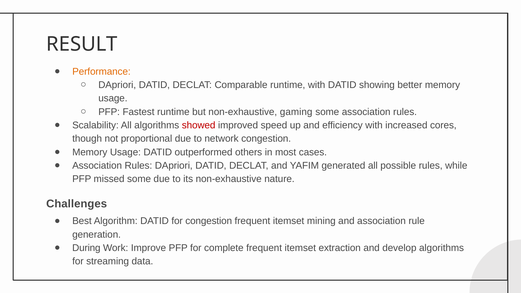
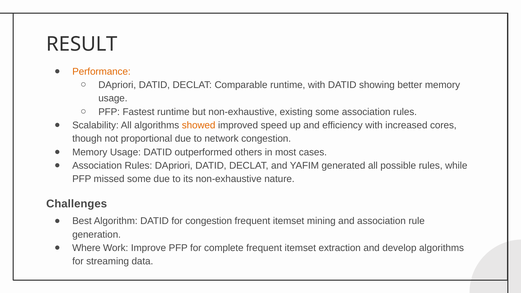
gaming: gaming -> existing (296, 112)
showed colour: red -> orange (199, 125)
During: During -> Where (86, 248)
